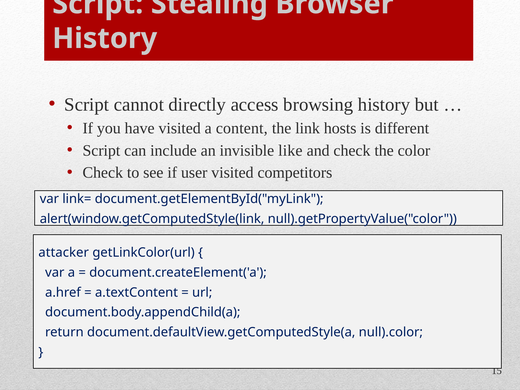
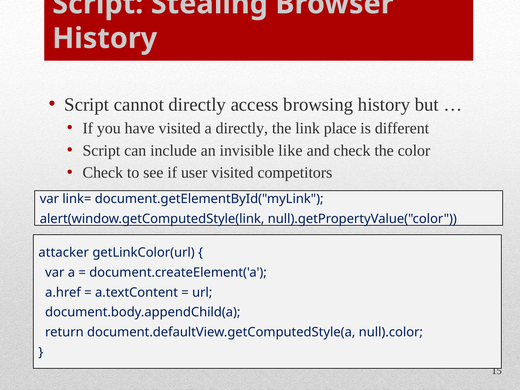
a content: content -> directly (242, 128)
hosts: hosts -> place (340, 128)
